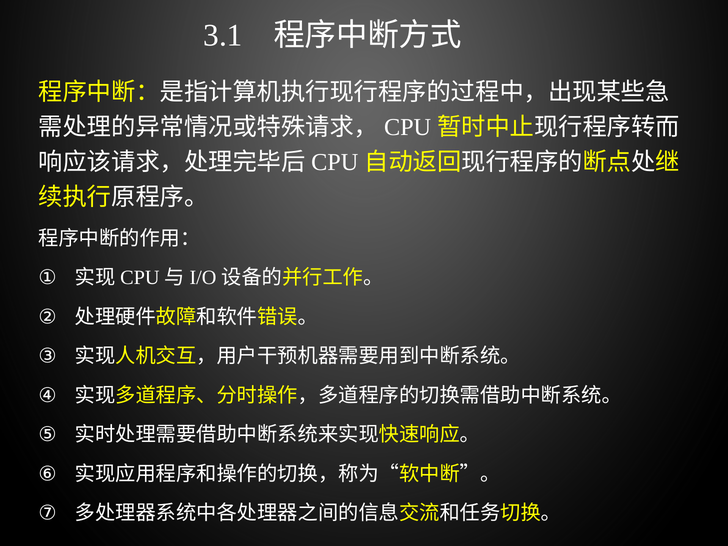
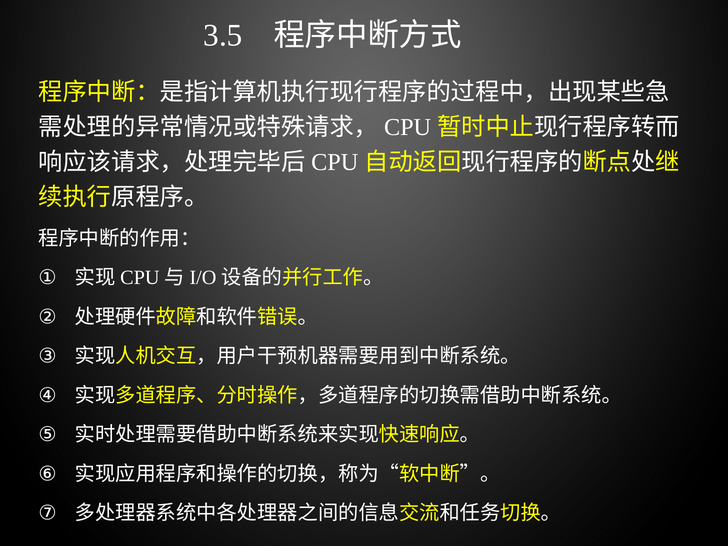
3.1: 3.1 -> 3.5 (223, 35)
